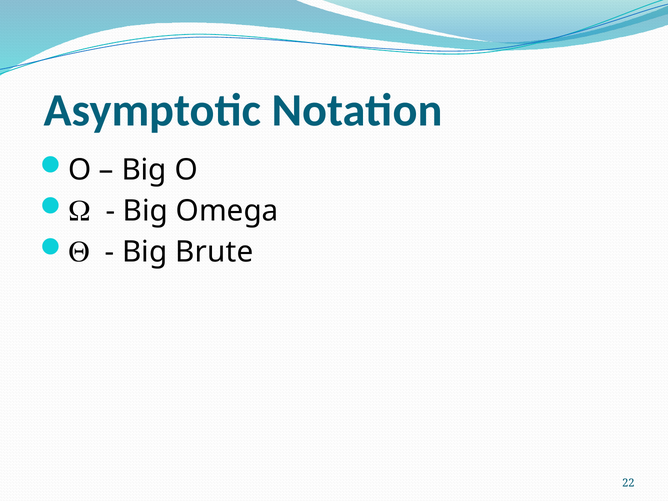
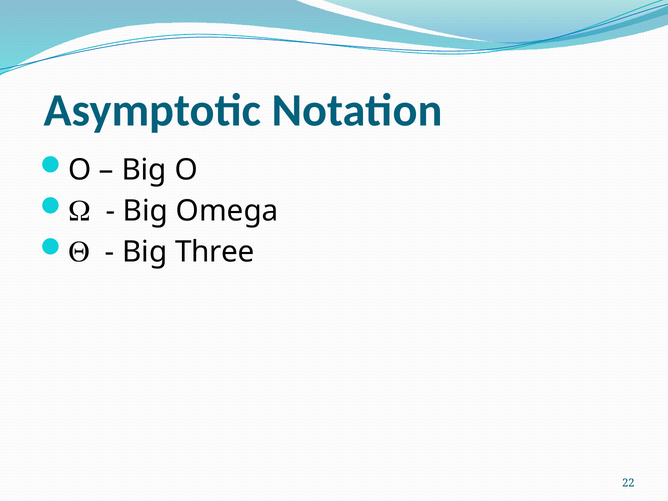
Brute: Brute -> Three (215, 252)
